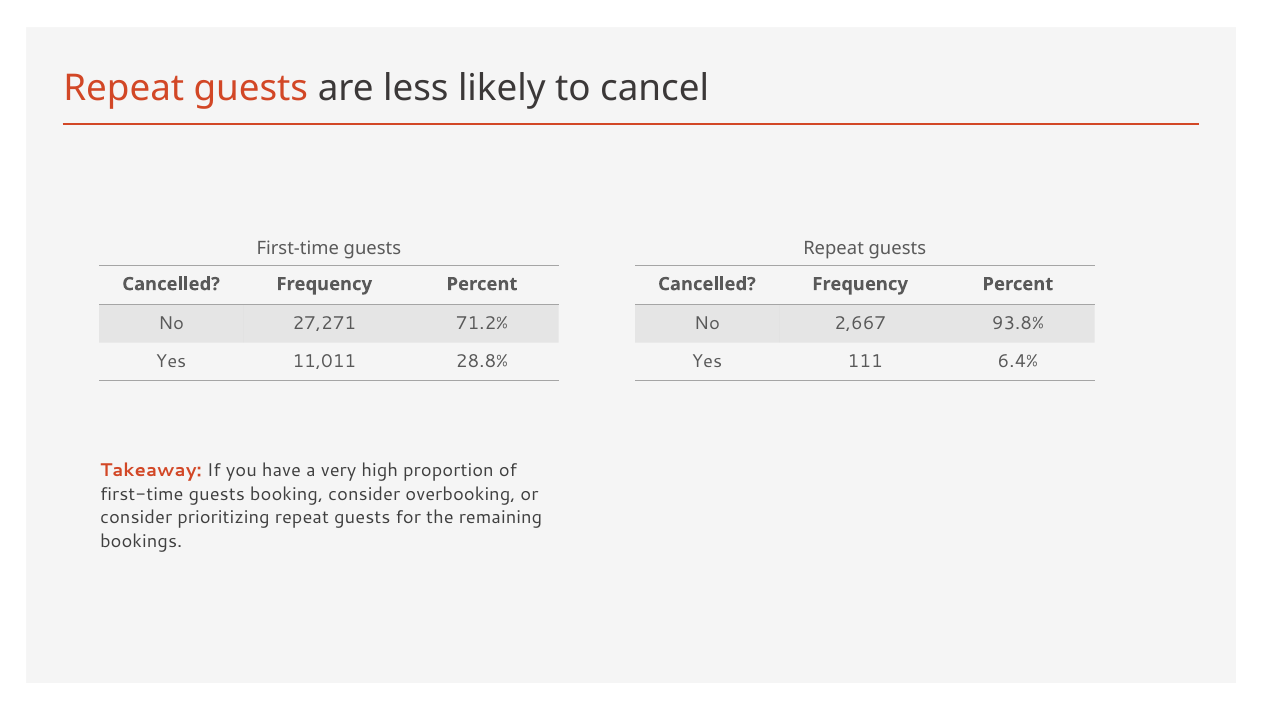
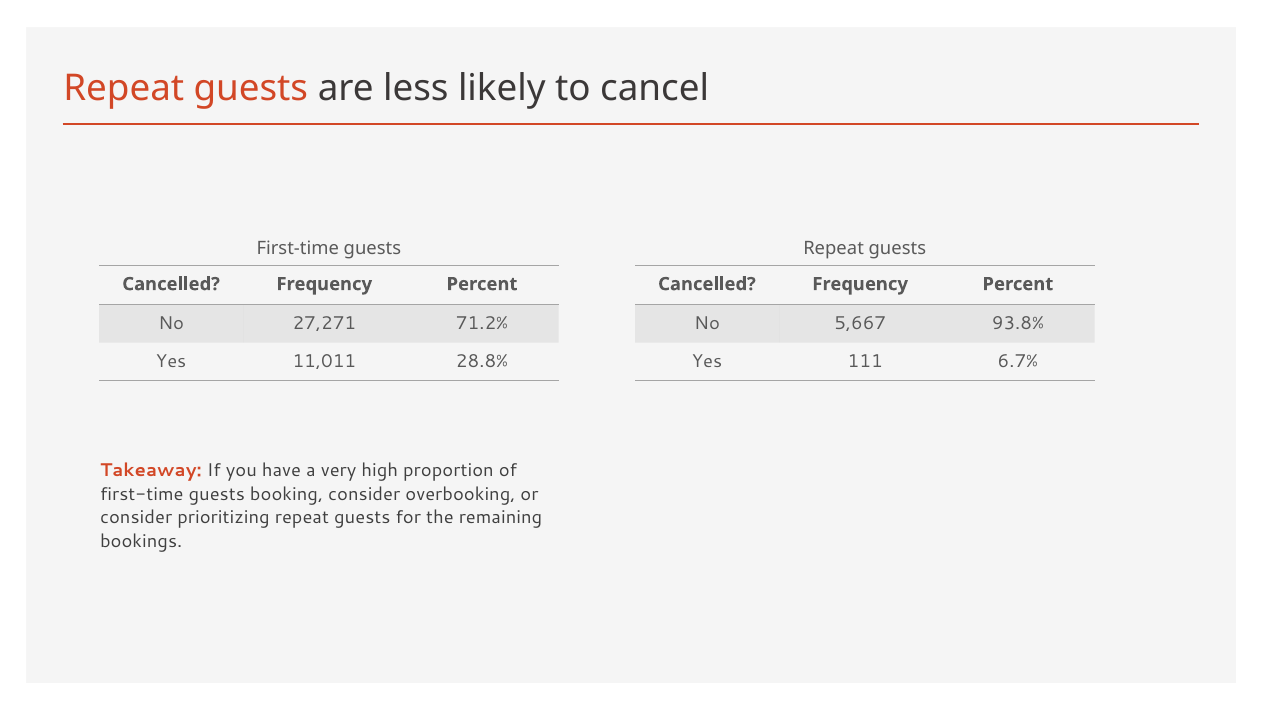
2,667: 2,667 -> 5,667 (860, 323)
6.4%: 6.4% -> 6.7% (1018, 361)
